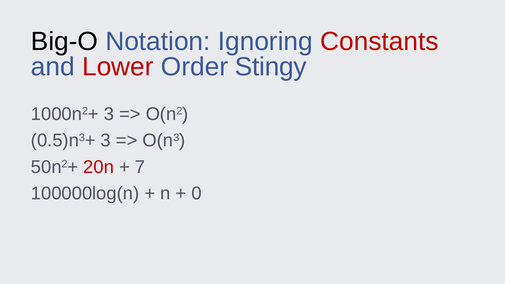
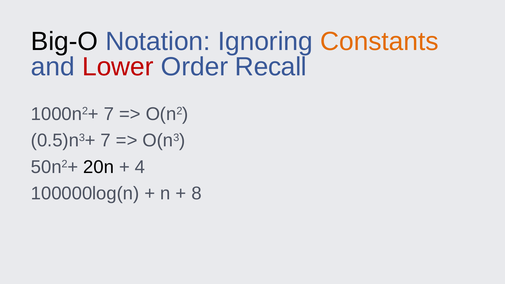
Constants colour: red -> orange (379, 42)
Stingy: Stingy -> Recall (271, 67)
3: 3 -> 7 (109, 114)
3: 3 -> 7 (106, 141)
20n colour: red -> black (99, 167)
7: 7 -> 4 (140, 167)
0: 0 -> 8 (196, 194)
